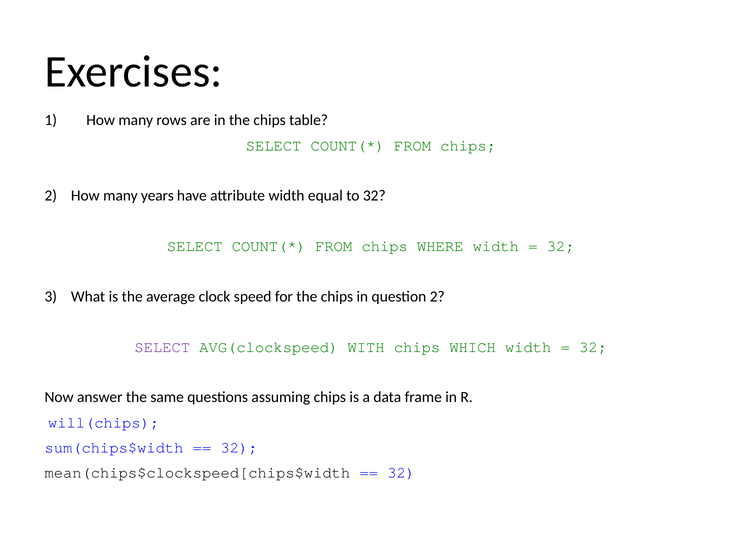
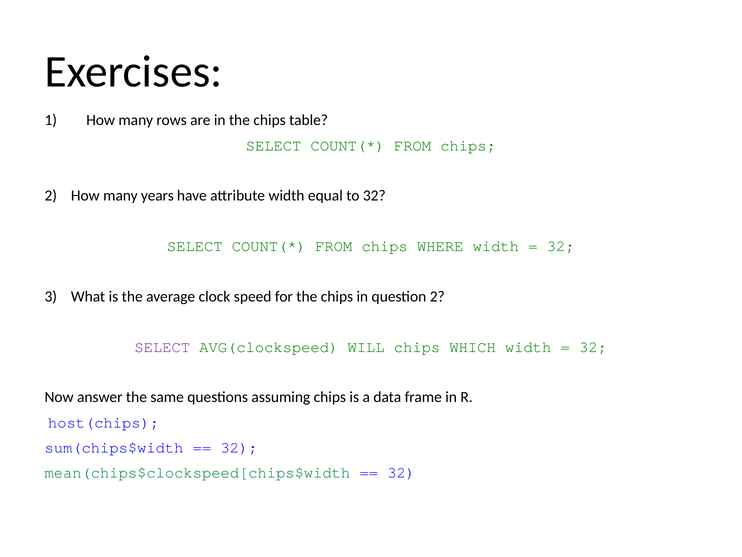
WITH: WITH -> WILL (366, 347)
will(chips: will(chips -> host(chips (104, 422)
mean(chips$clockspeed[chips$width colour: black -> green (197, 472)
